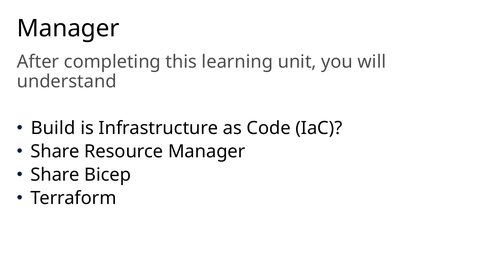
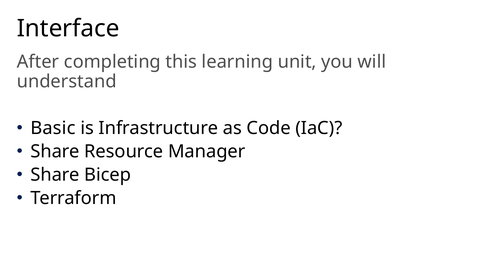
Manager: Manager -> Interface (68, 28)
Build: Build -> Basic (53, 128)
